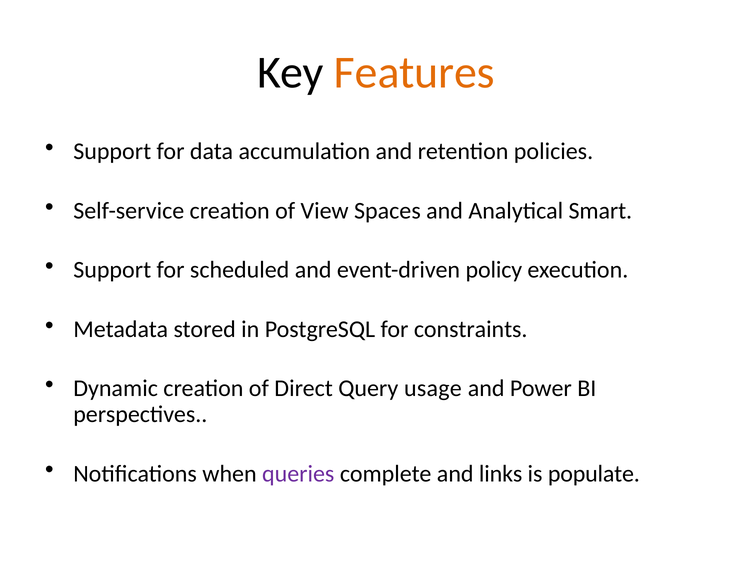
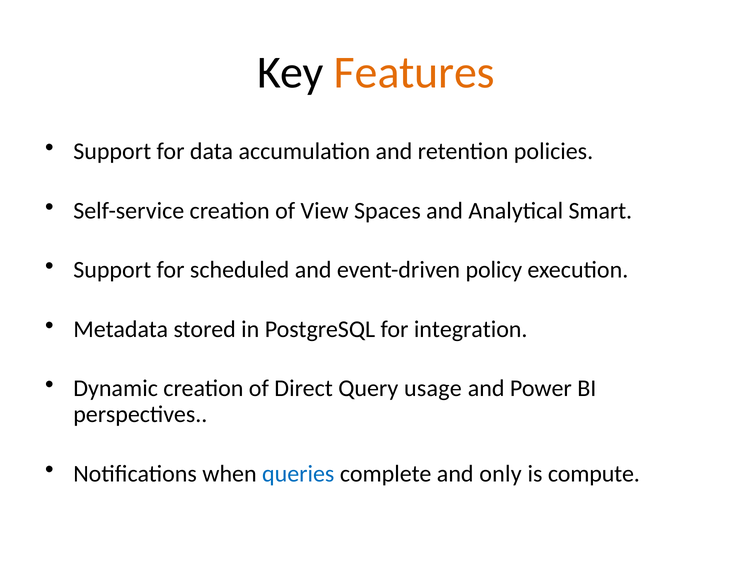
constraints: constraints -> integration (471, 329)
queries colour: purple -> blue (298, 474)
links: links -> only (500, 474)
populate: populate -> compute (594, 474)
